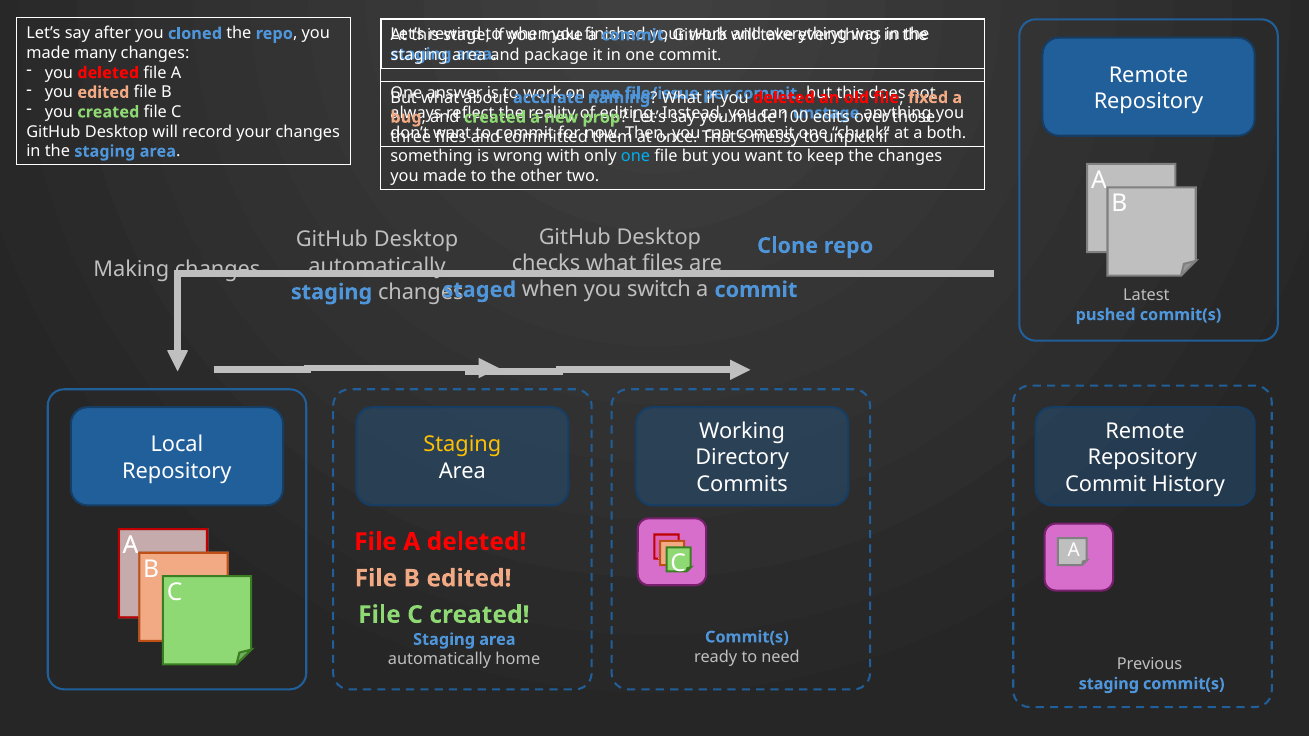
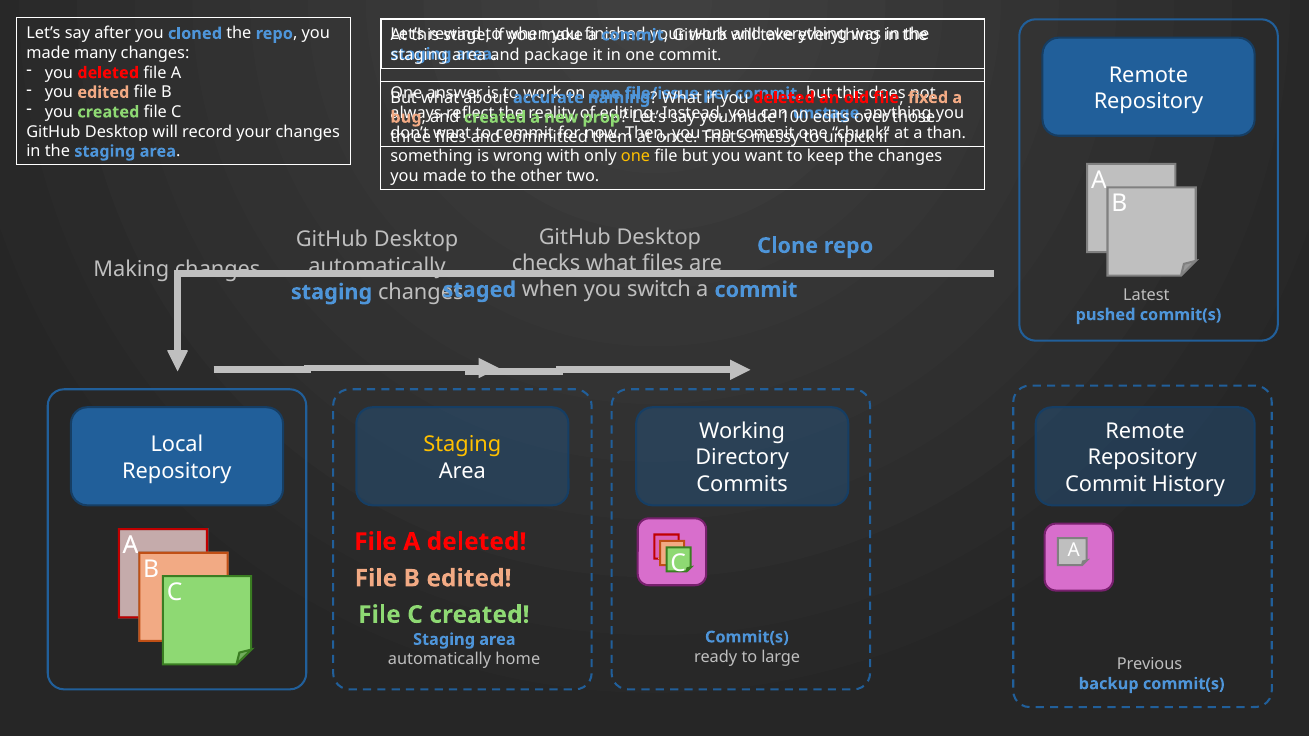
both: both -> than (946, 133)
one colour: light blue -> yellow (636, 157)
need: need -> large (781, 657)
staging: staging -> backup (1109, 684)
